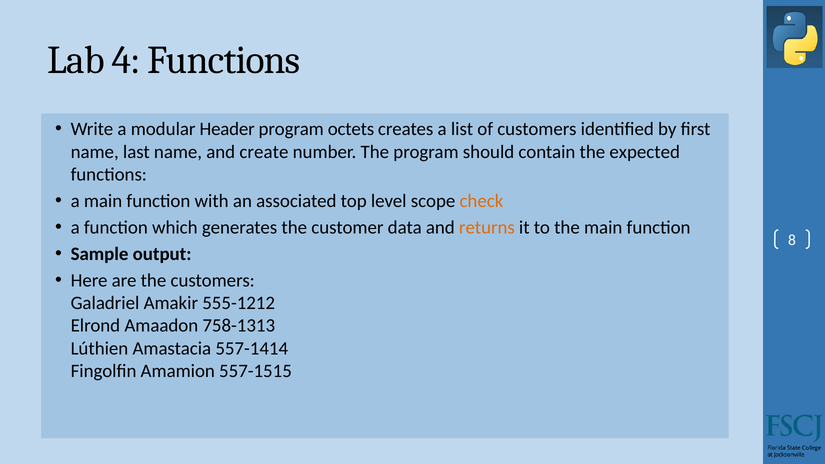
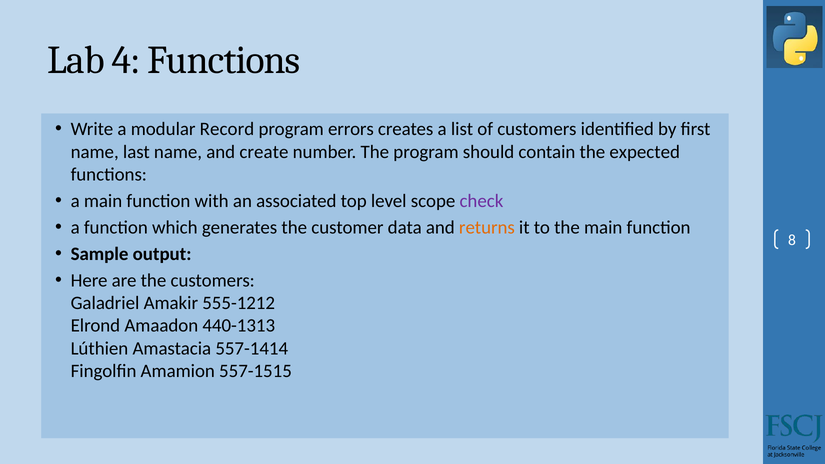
Header: Header -> Record (227, 129)
octets: octets -> errors (351, 129)
check colour: orange -> purple (481, 201)
758-1313: 758-1313 -> 440-1313 (239, 326)
